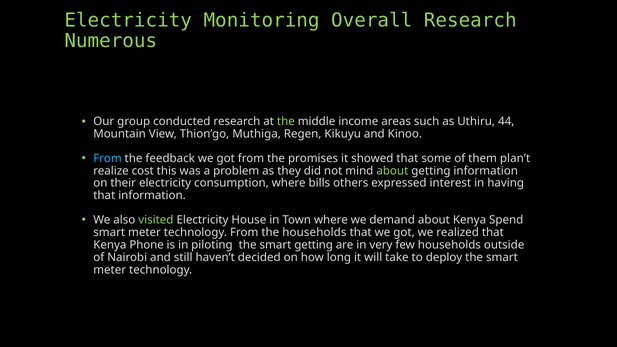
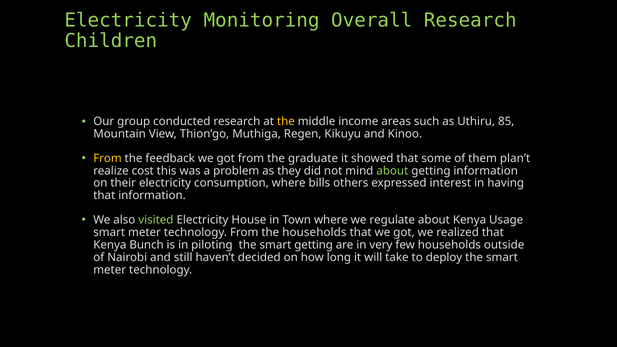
Numerous: Numerous -> Children (111, 41)
the colour: light green -> yellow (286, 122)
44: 44 -> 85 (506, 122)
From colour: light blue -> yellow (108, 158)
promises: promises -> graduate (313, 158)
demand: demand -> regulate (392, 220)
Spend: Spend -> Usage (506, 220)
Phone: Phone -> Bunch (147, 245)
